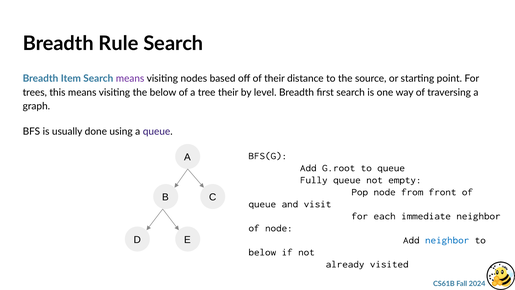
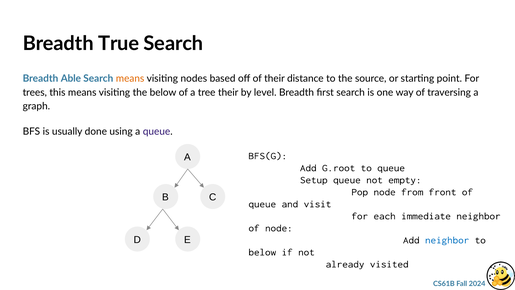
Rule: Rule -> True (119, 44)
Item: Item -> Able (71, 79)
means colour: purple -> orange (130, 79)
Fully: Fully -> Setup (314, 180)
